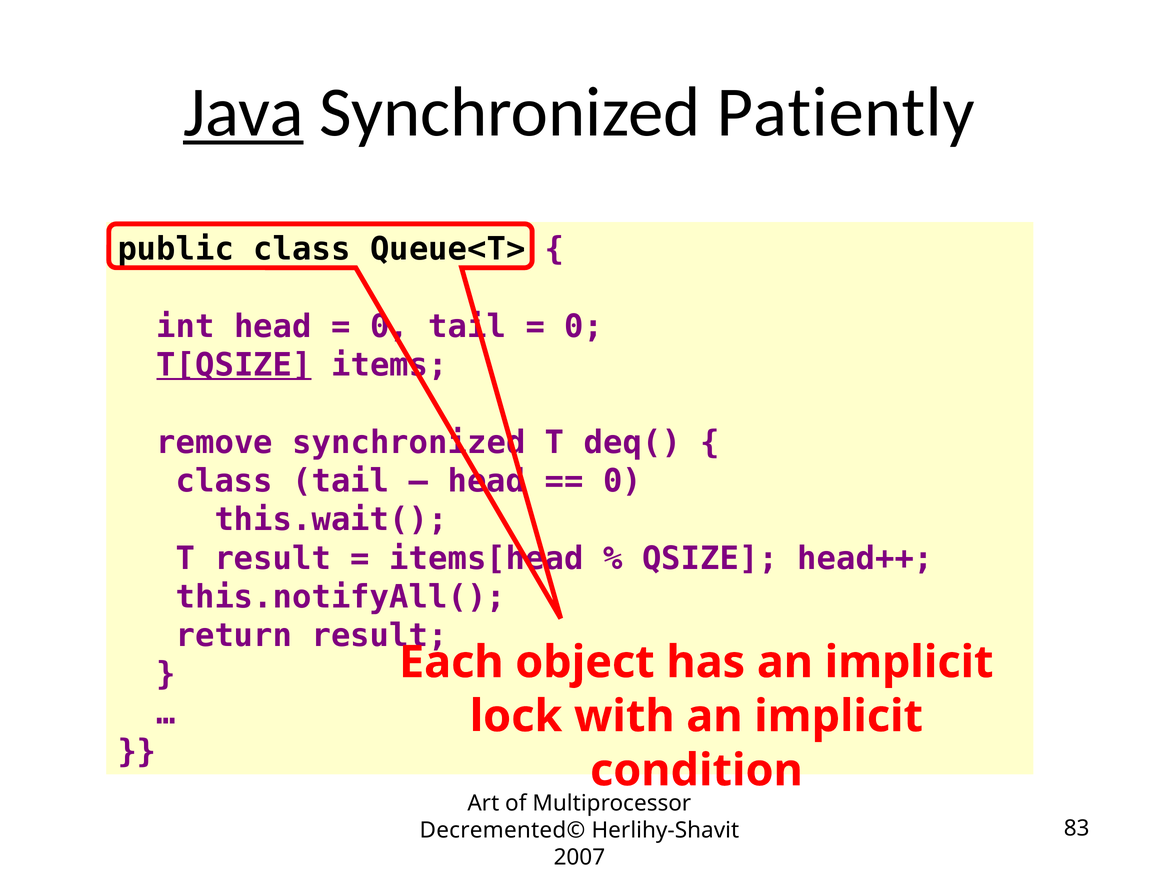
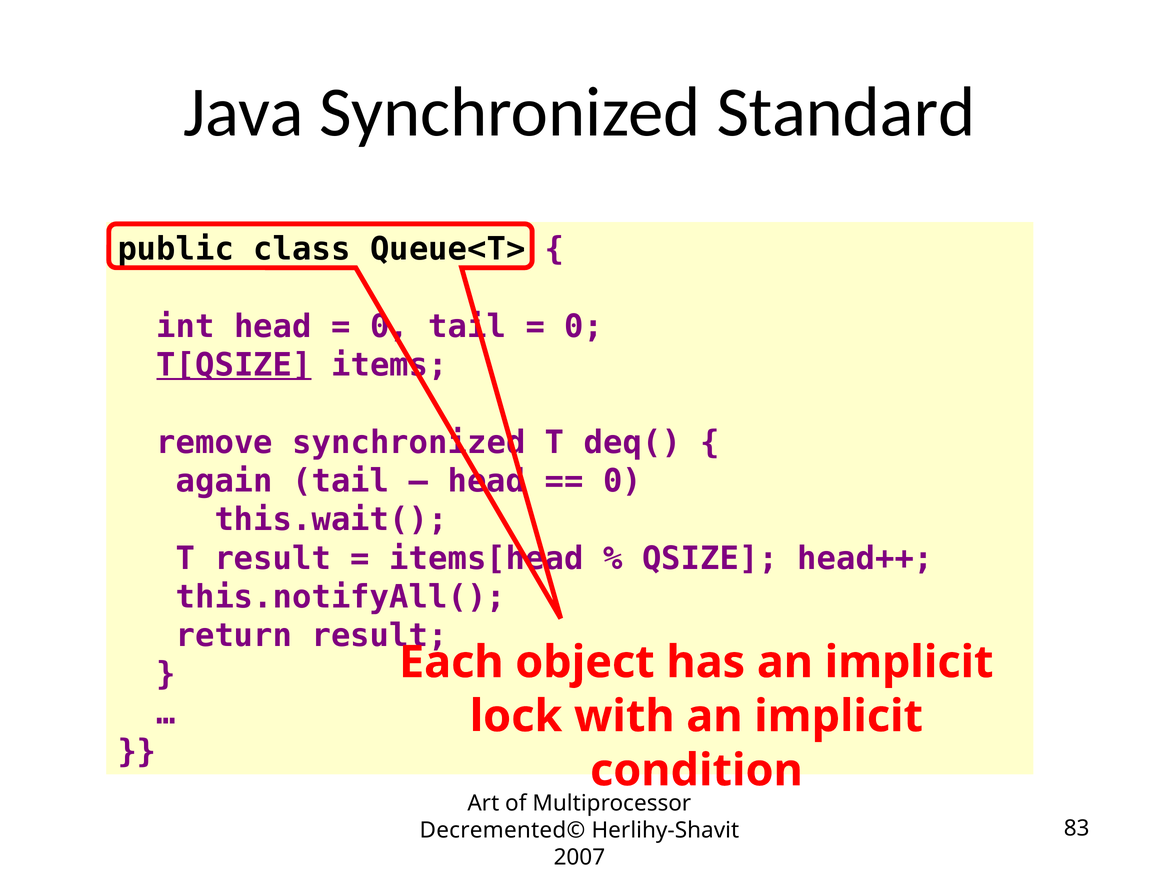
Java underline: present -> none (243, 112)
Patiently: Patiently -> Standard (846, 112)
class: class -> again (224, 481)
